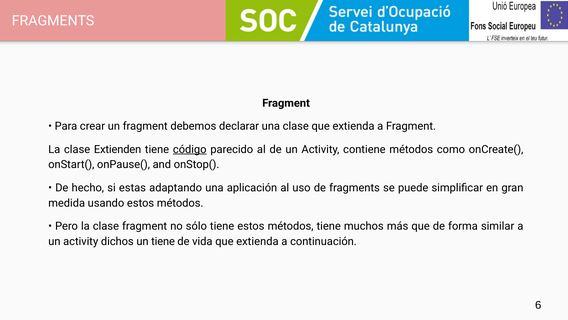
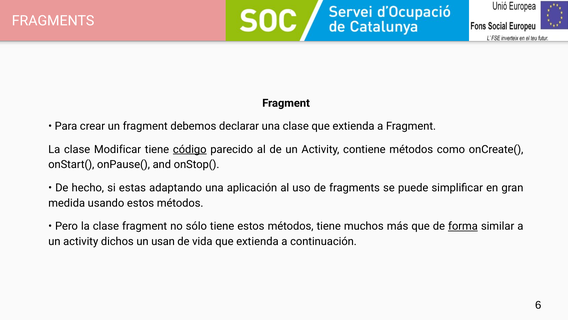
Extienden: Extienden -> Modificar (118, 149)
forma underline: none -> present (463, 226)
un tiene: tiene -> usan (163, 241)
